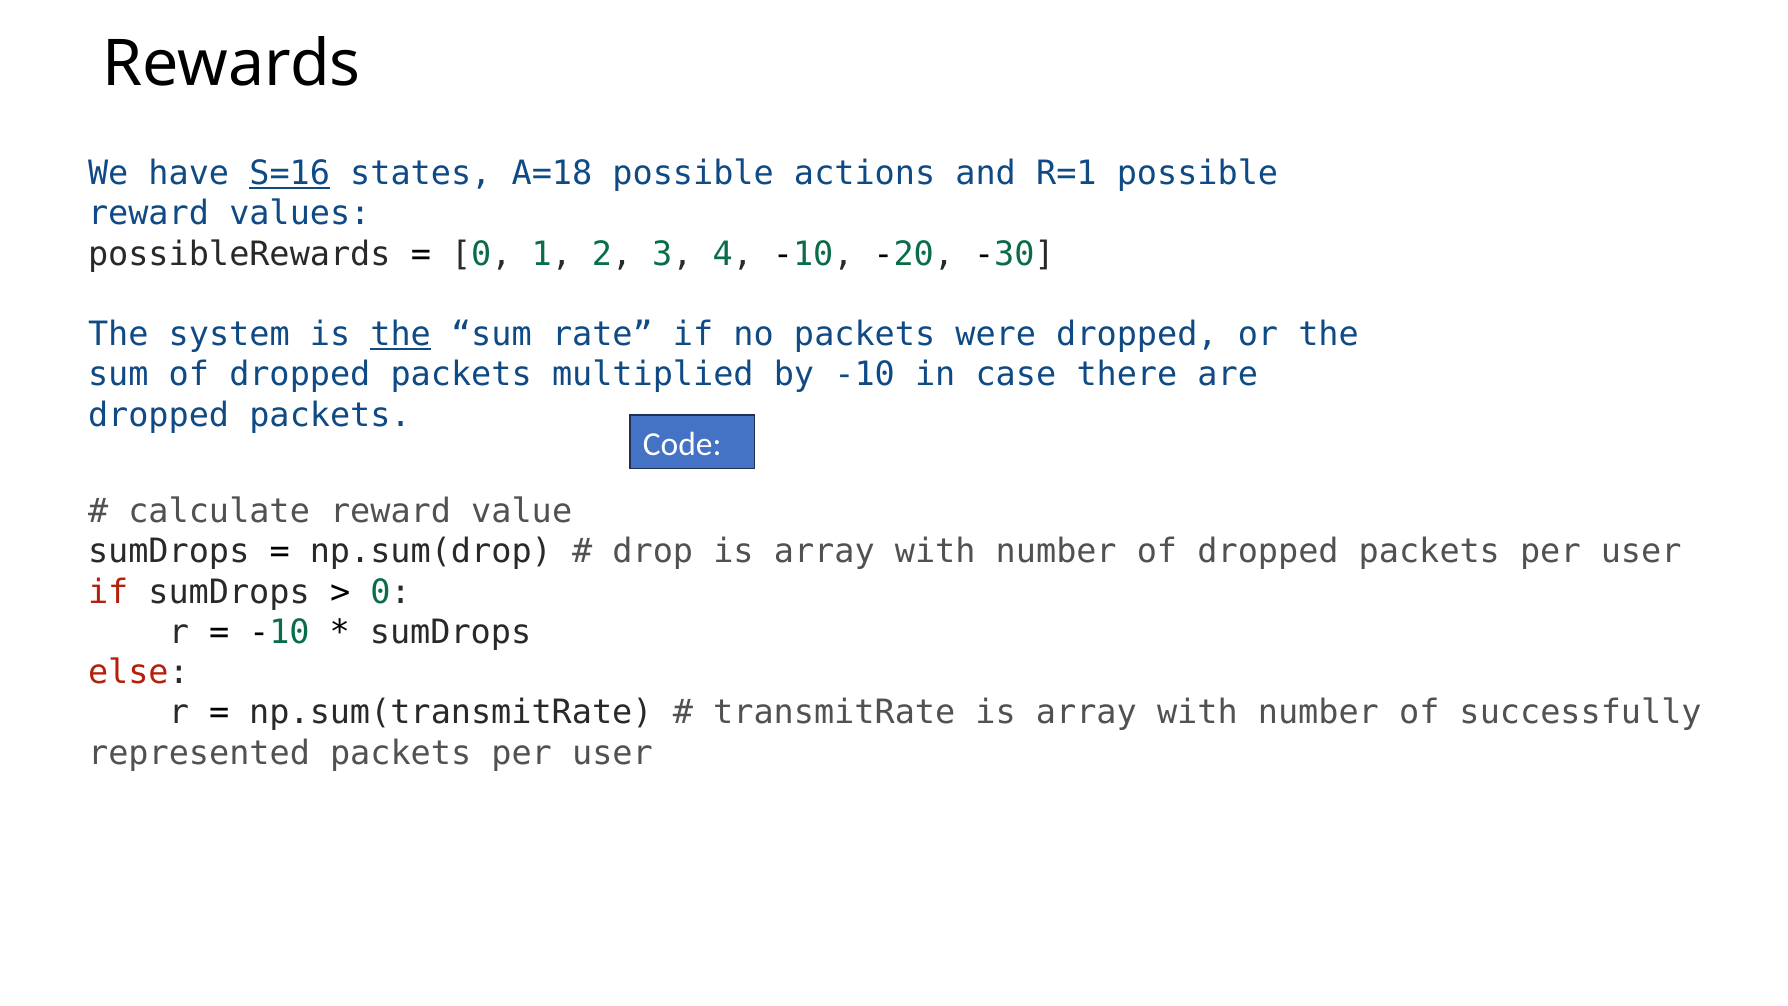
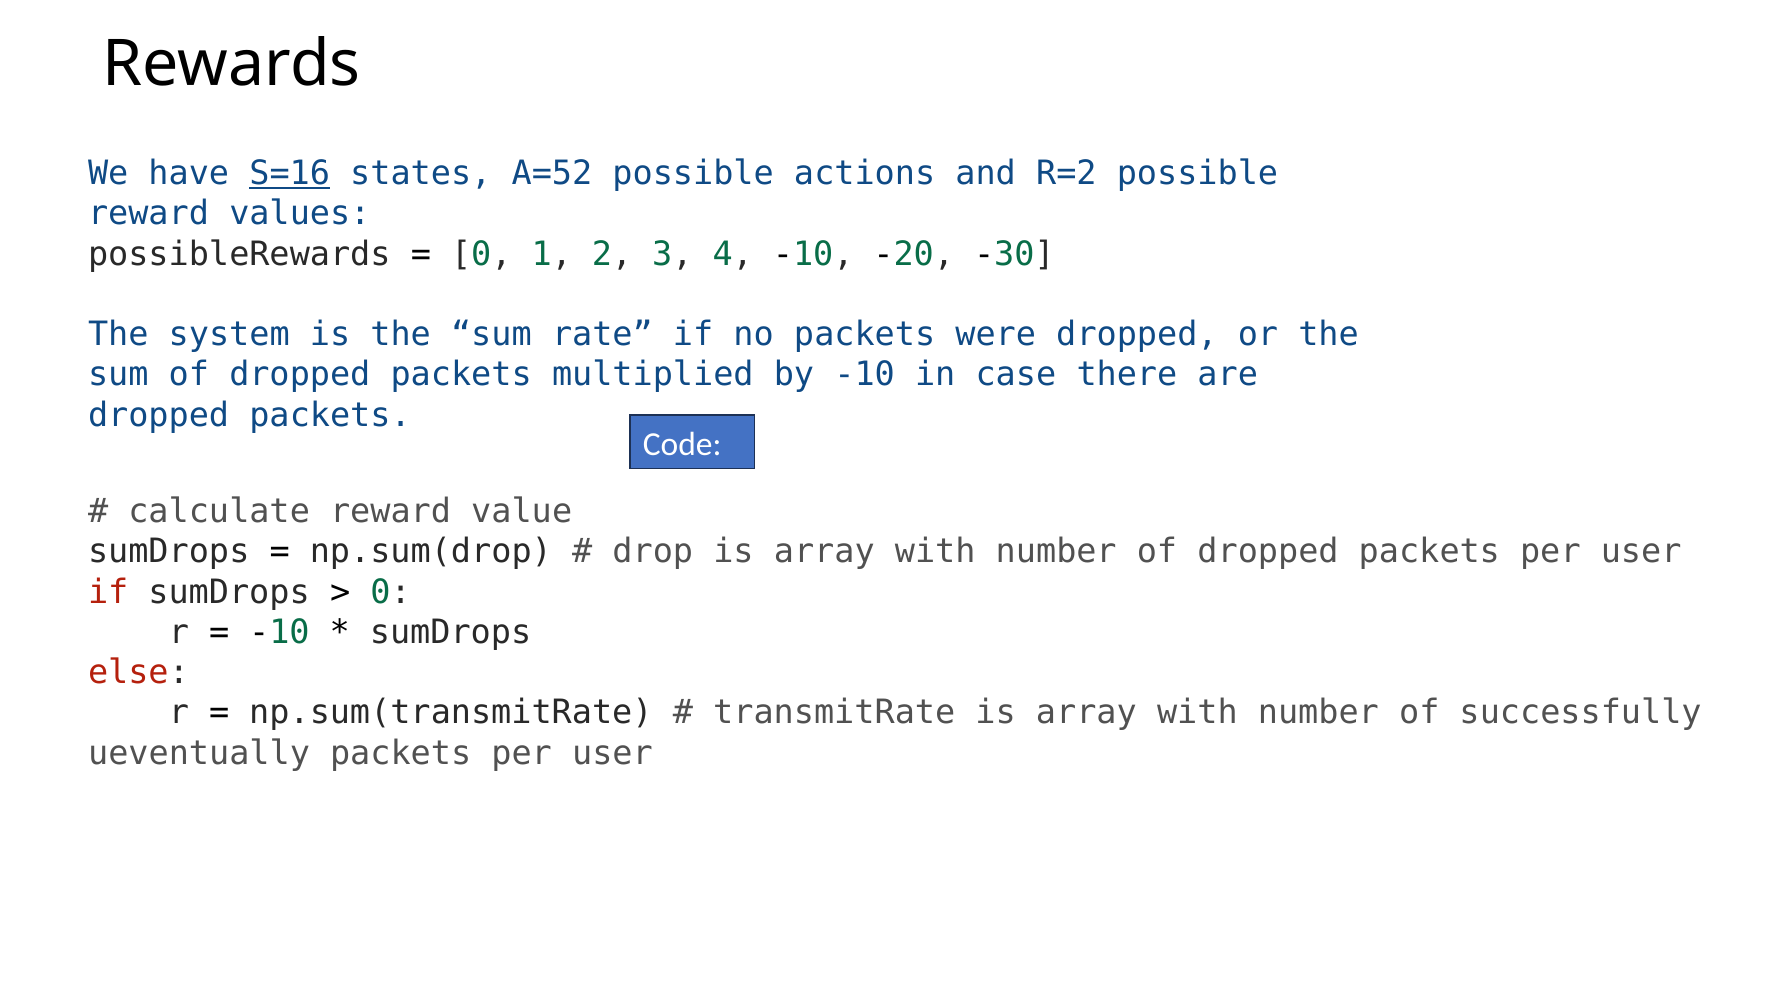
A=18: A=18 -> A=52 (552, 174)
R=1: R=1 -> R=2 (1066, 174)
the underline: present -> none (401, 335)
represented: represented -> ueventually (199, 753)
